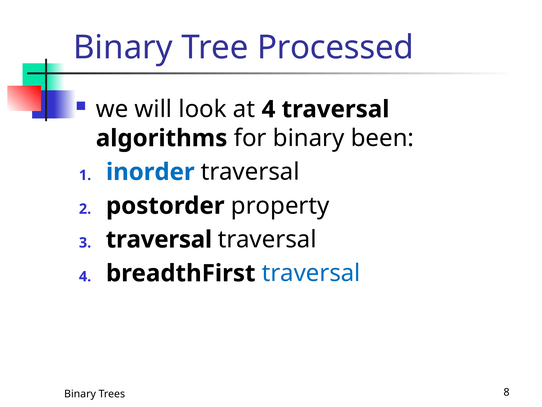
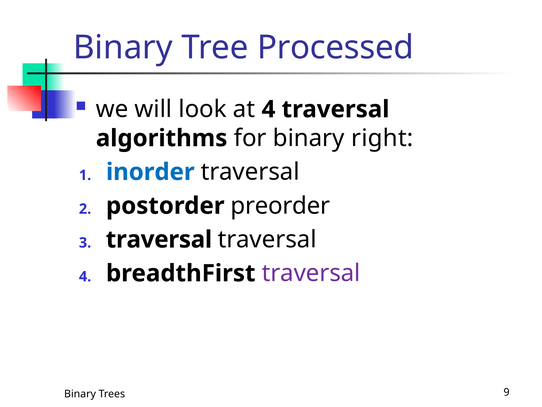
been: been -> right (382, 138)
property: property -> preorder (280, 206)
traversal colour: blue -> purple (311, 273)
8: 8 -> 9 (507, 392)
